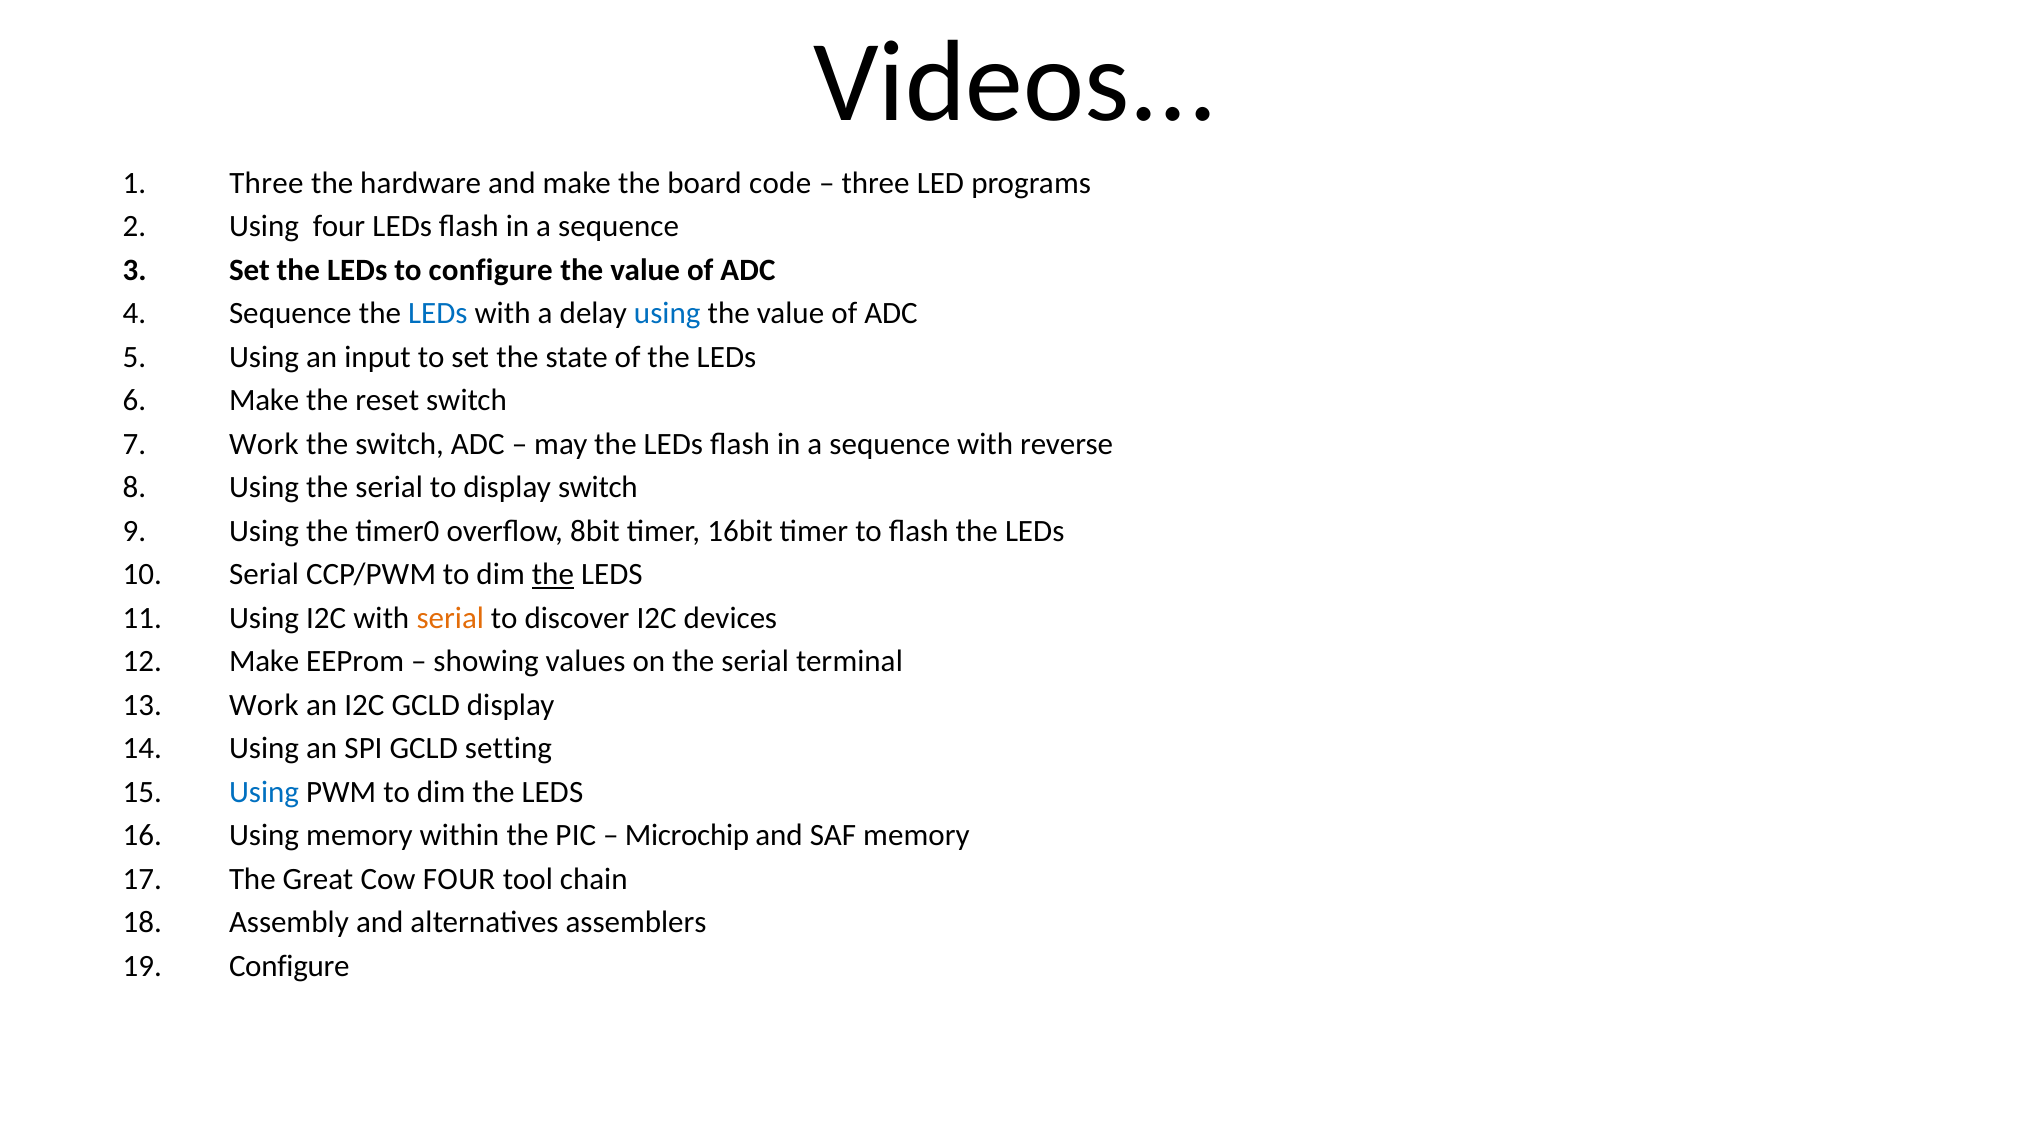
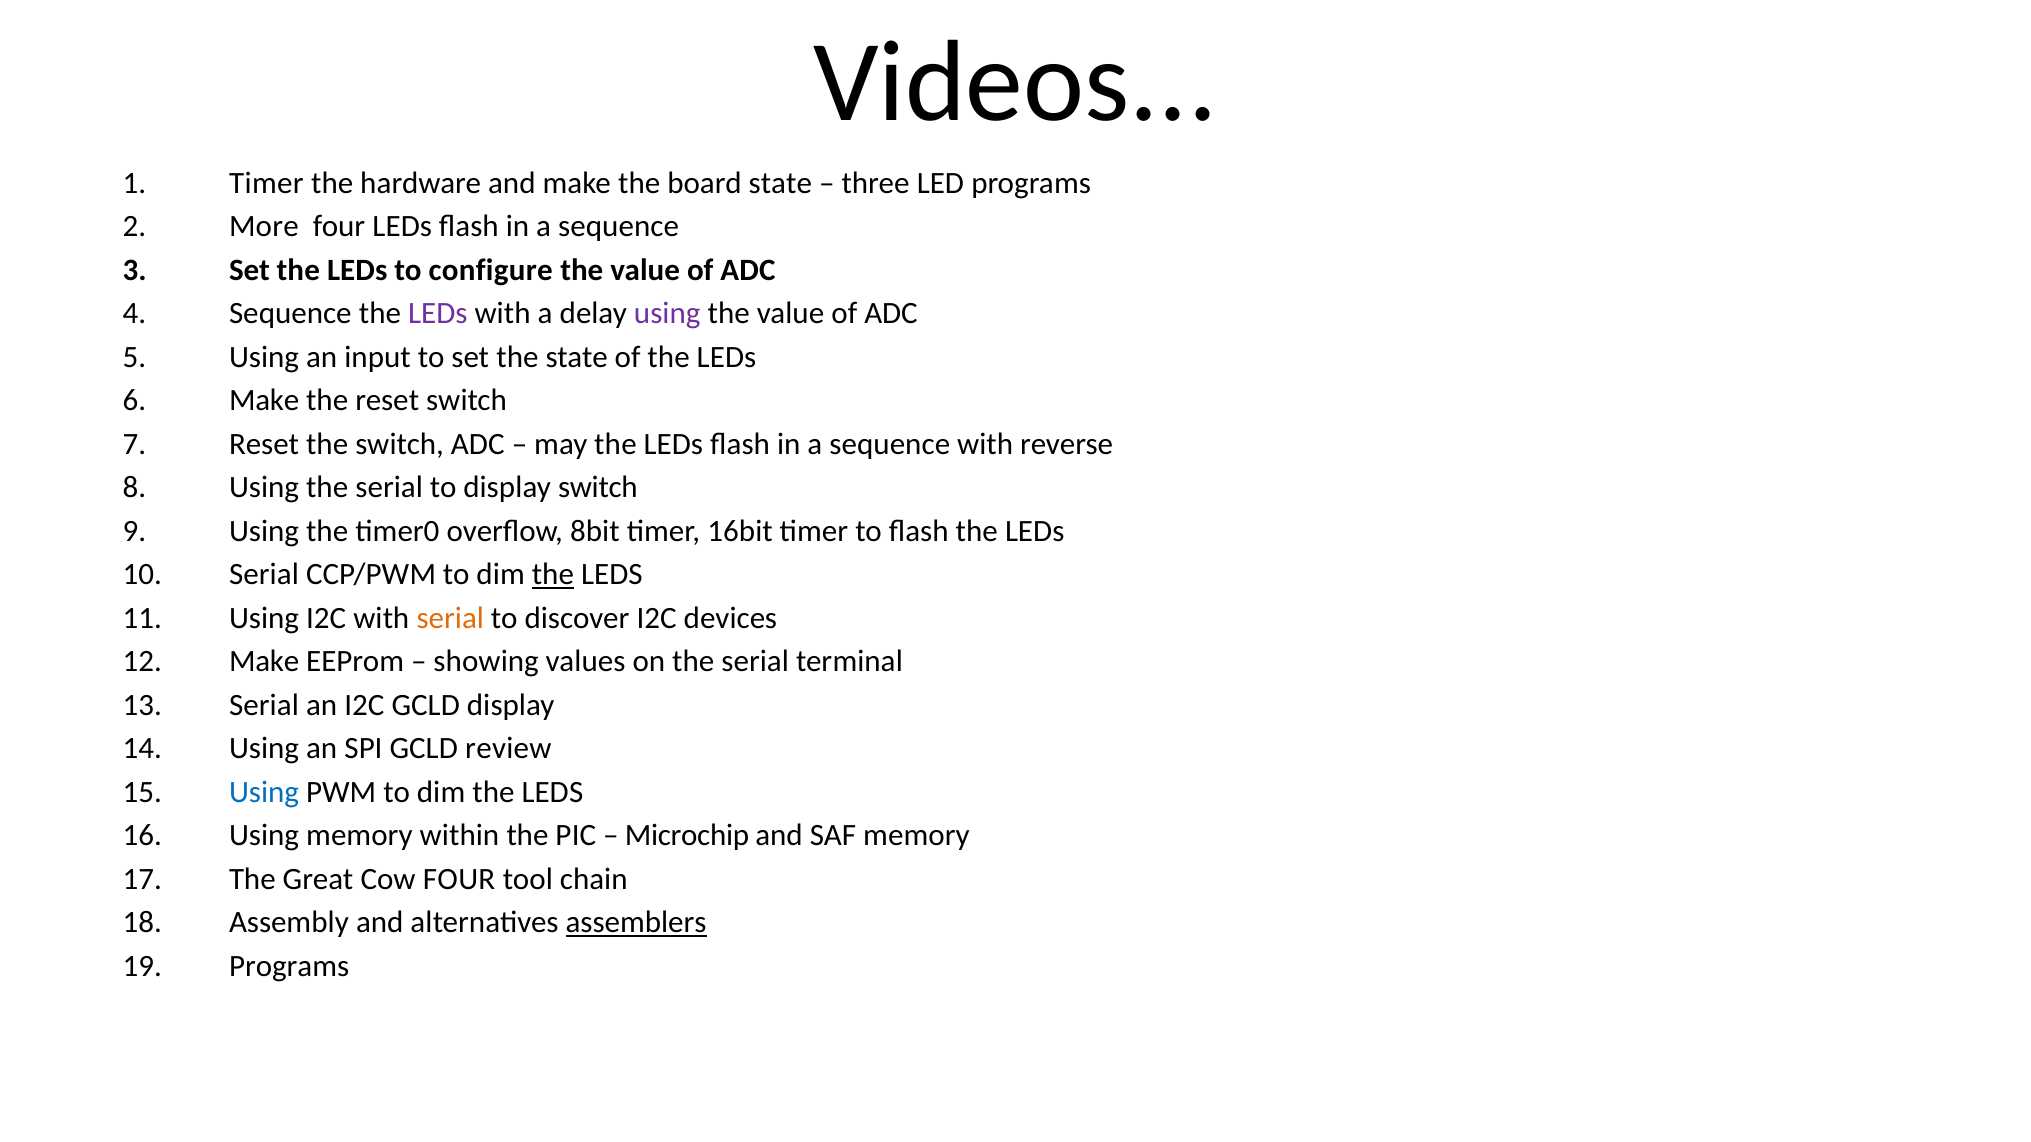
Three: Three -> Timer (266, 183)
board code: code -> state (780, 183)
Using: Using -> More (264, 227)
LEDs colour: blue -> purple (438, 314)
using colour: blue -> purple (667, 314)
Work: Work -> Reset (264, 444)
Work: Work -> Serial (264, 705)
setting: setting -> review (508, 749)
assemblers underline: none -> present (636, 923)
Configure: Configure -> Programs (289, 966)
